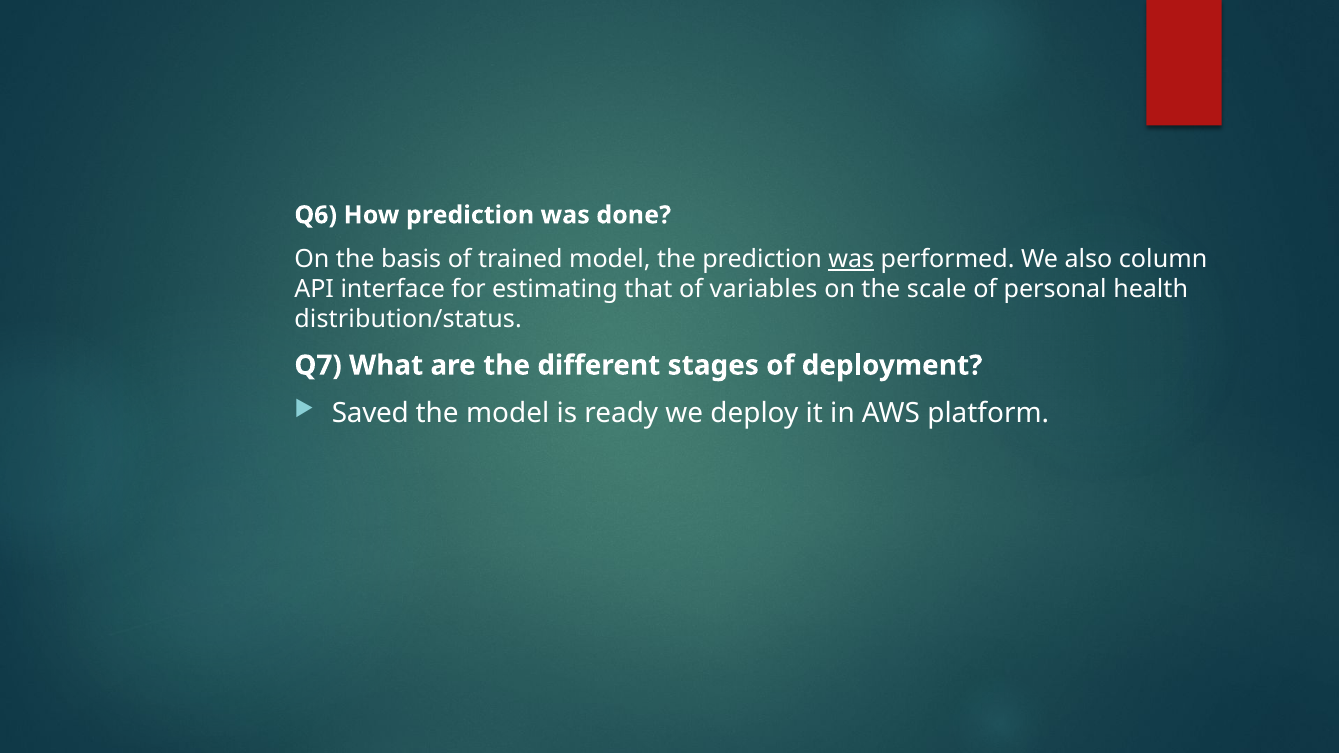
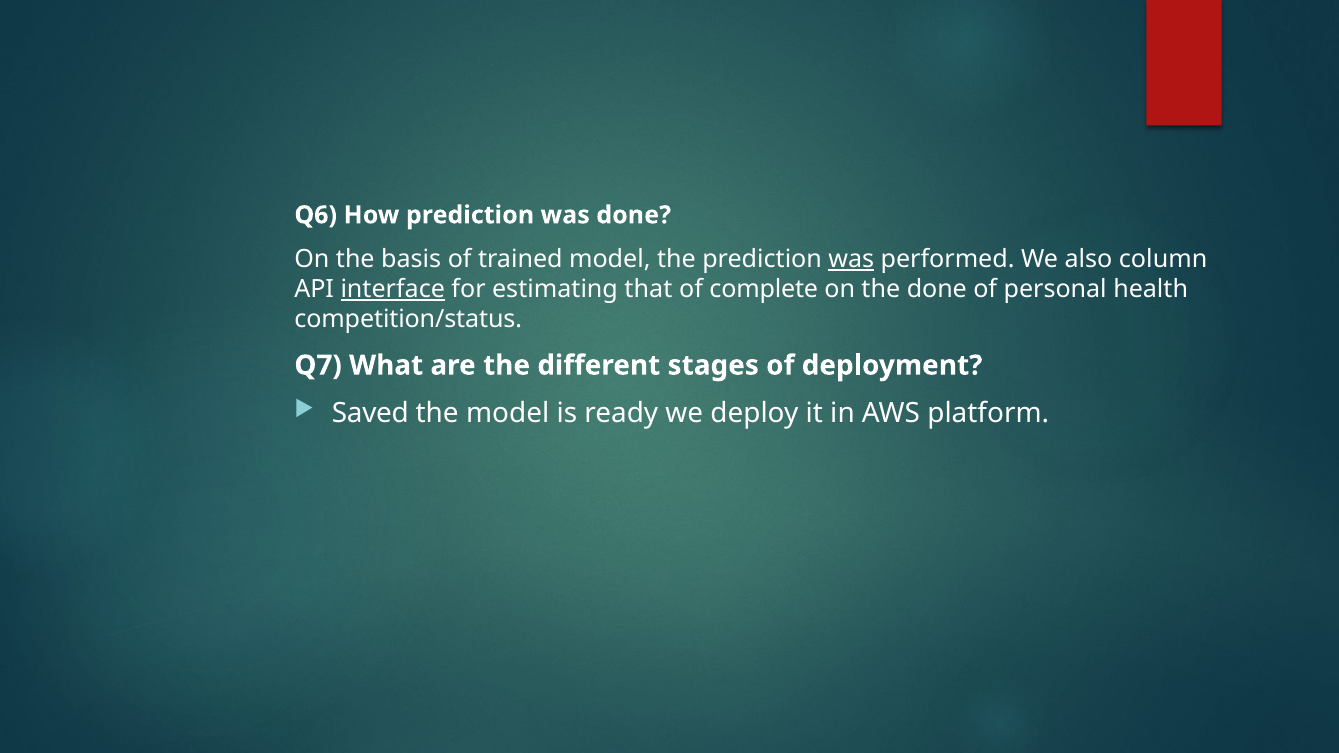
interface underline: none -> present (393, 289)
variables: variables -> complete (764, 289)
the scale: scale -> done (937, 289)
distribution/status: distribution/status -> competition/status (408, 319)
